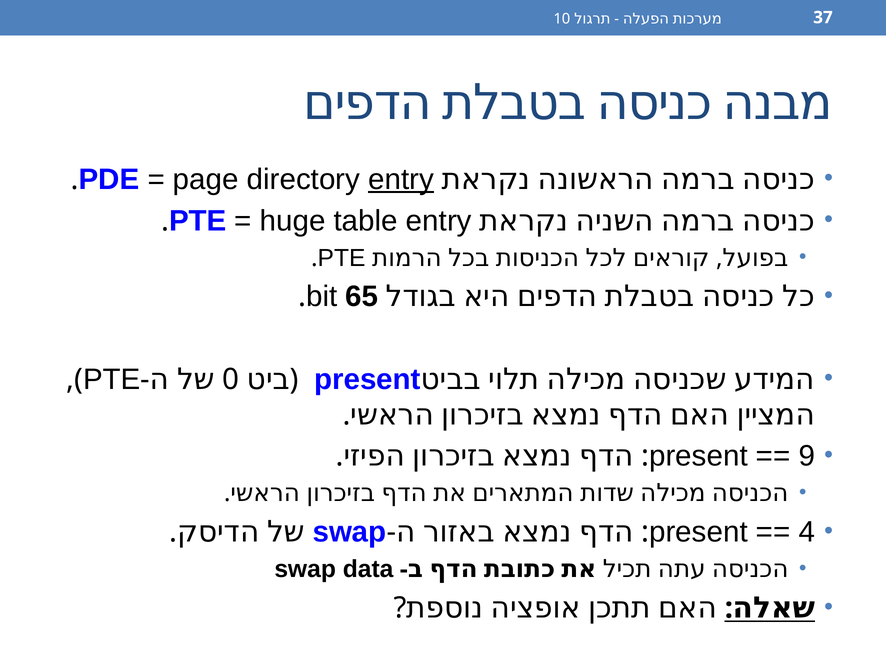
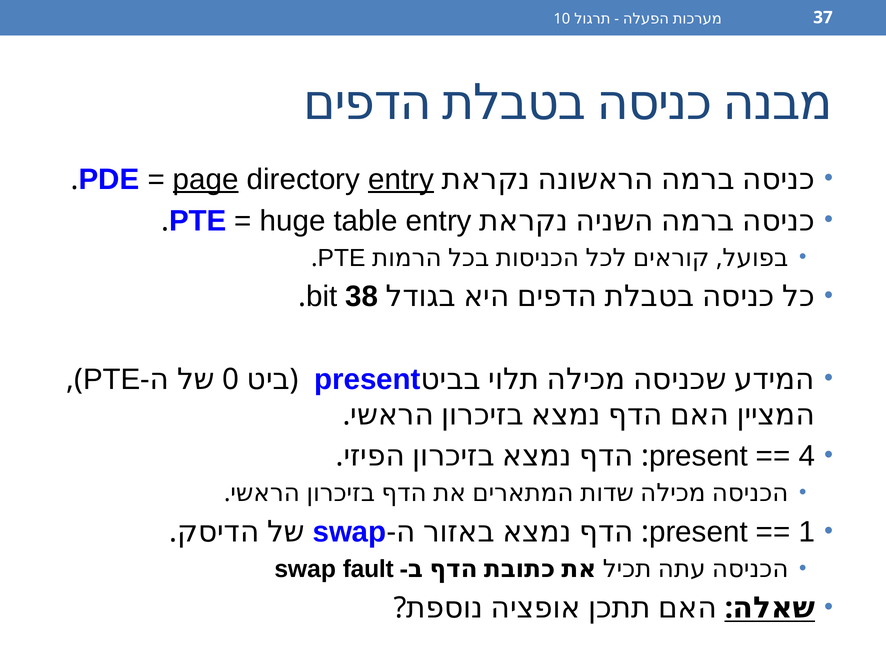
page underline: none -> present (206, 179)
65: 65 -> 38 (362, 296)
9: 9 -> 4 (807, 456)
4: 4 -> 1 (807, 532)
data: data -> fault (368, 569)
